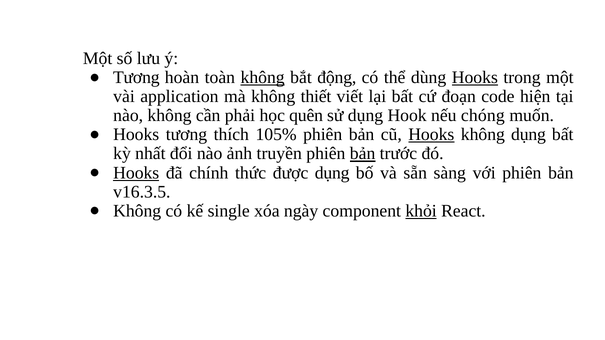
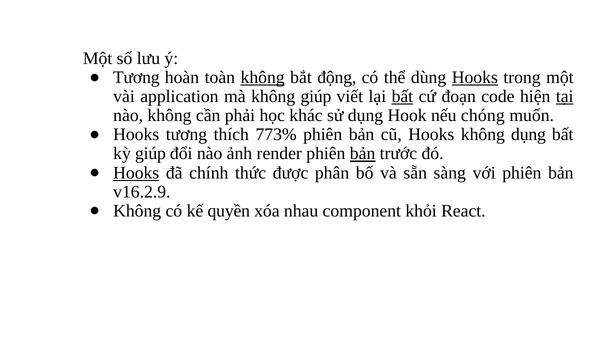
không thiết: thiết -> giúp (316, 97)
bất underline: none -> present (402, 97)
tại underline: none -> present (565, 97)
quên: quên -> khác (306, 116)
105%: 105% -> 773% (276, 135)
Hooks underline: present -> none (431, 135)
kỳ nhất: nhất -> giúp (150, 154)
truyền: truyền -> render (279, 154)
được dụng: dụng -> phân (332, 173)
v16.3.5: v16.3.5 -> v16.2.9 (142, 192)
single: single -> quyền (229, 211)
ngày: ngày -> nhau (301, 211)
khỏi underline: present -> none (421, 211)
